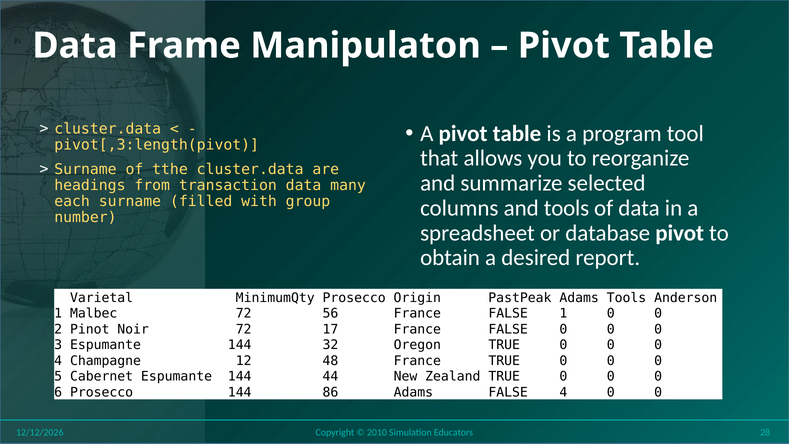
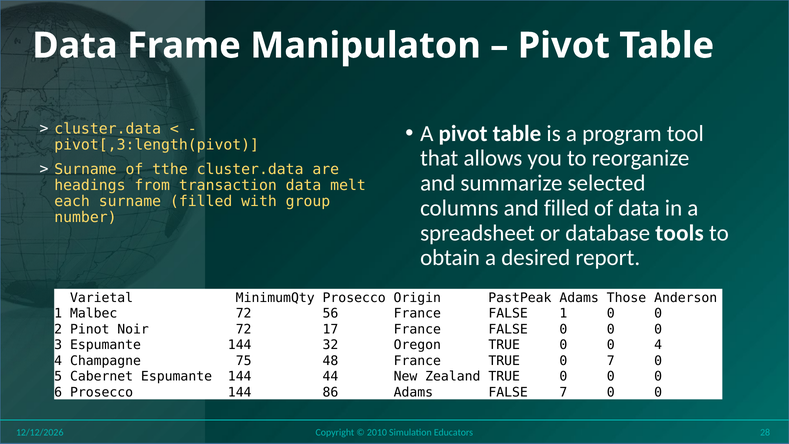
many: many -> melt (348, 185)
and tools: tools -> filled (566, 208)
database pivot: pivot -> tools (680, 233)
Adams Tools: Tools -> Those (626, 298)
0: 0 -> 4 (658, 345)
12: 12 -> 75 (244, 361)
France TRUE 0 0: 0 -> 7 (611, 361)
FALSE 4: 4 -> 7 (563, 392)
